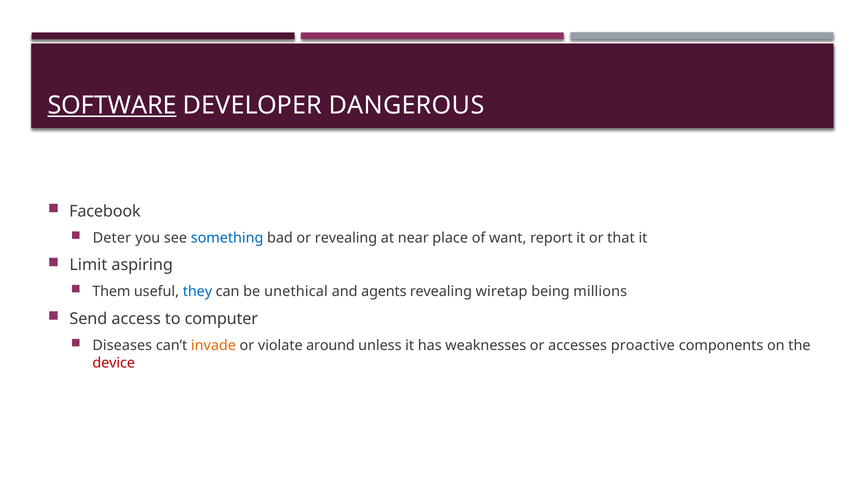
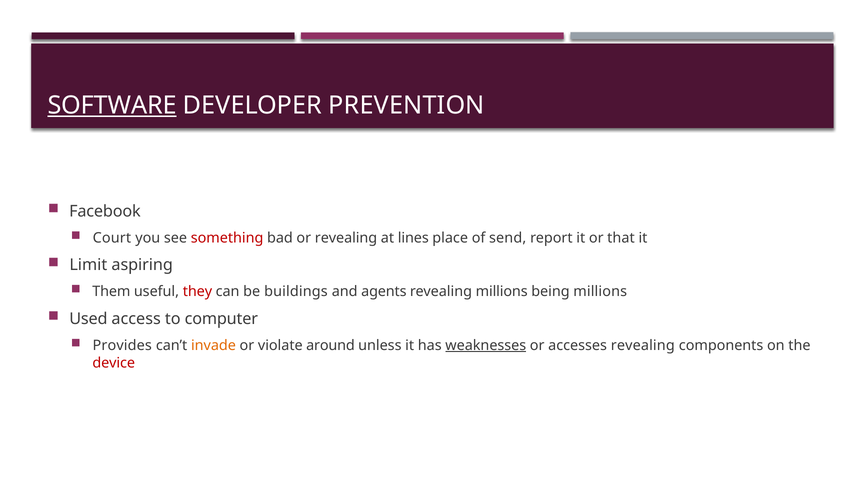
DANGEROUS: DANGEROUS -> PREVENTION (407, 105)
Deter: Deter -> Court (112, 238)
something colour: blue -> red (227, 238)
near: near -> lines (413, 238)
want: want -> send (508, 238)
they colour: blue -> red (197, 291)
unethical: unethical -> buildings (296, 291)
revealing wiretap: wiretap -> millions (502, 291)
Send: Send -> Used (88, 319)
Diseases: Diseases -> Provides (122, 345)
weaknesses underline: none -> present (486, 345)
accesses proactive: proactive -> revealing (643, 345)
